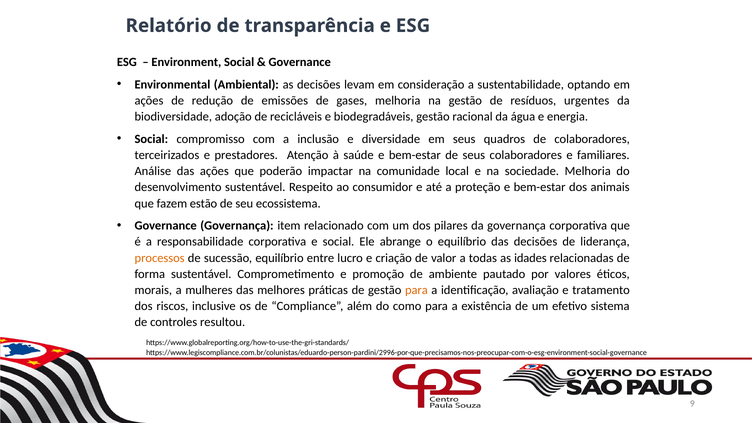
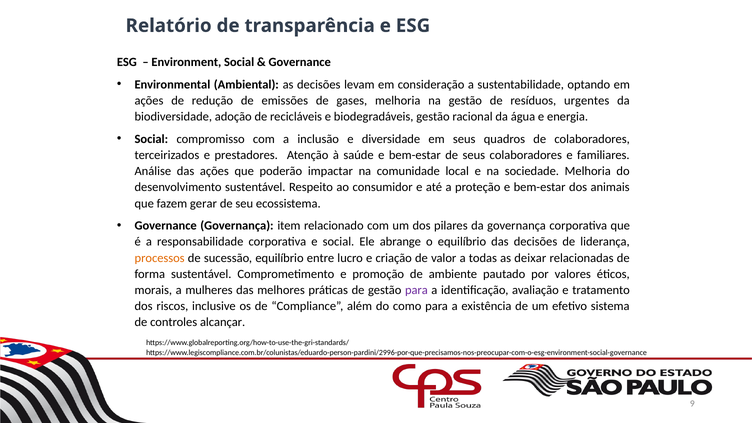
estão: estão -> gerar (203, 203)
idades: idades -> deixar (530, 258)
para colour: orange -> purple (416, 290)
resultou: resultou -> alcançar (223, 322)
